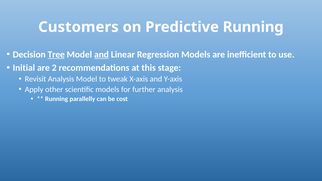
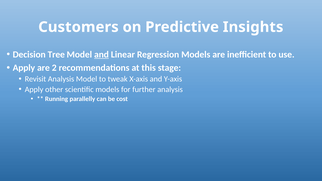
Predictive Running: Running -> Insights (253, 27)
Tree underline: present -> none (56, 54)
Initial: Initial -> Apply (24, 68)
